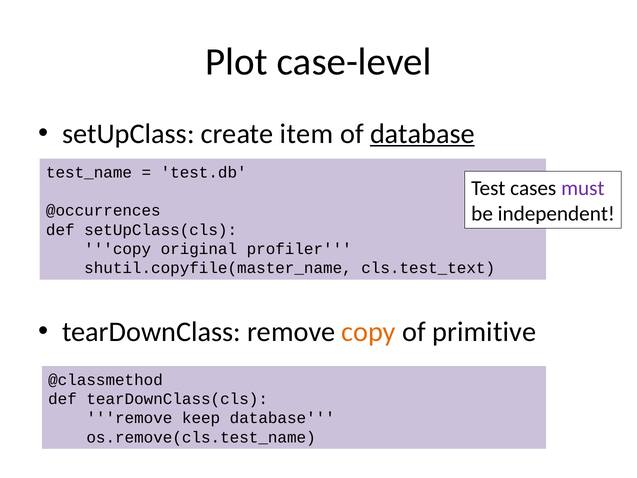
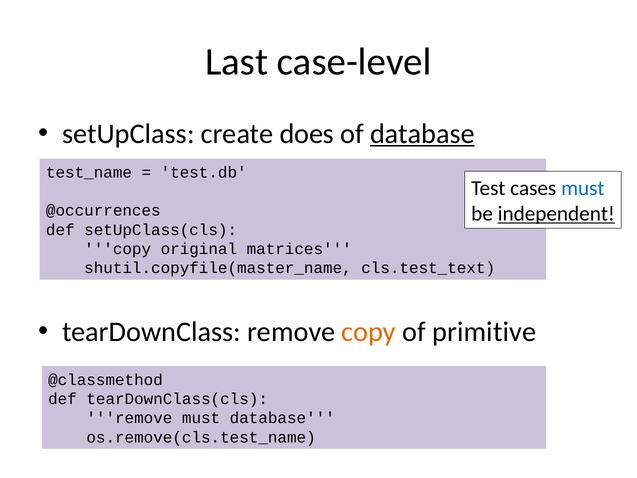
Plot: Plot -> Last (237, 62)
item: item -> does (307, 134)
must colour: purple -> blue (583, 188)
independent underline: none -> present (556, 214)
profiler: profiler -> matrices (299, 249)
remove keep: keep -> must (201, 418)
